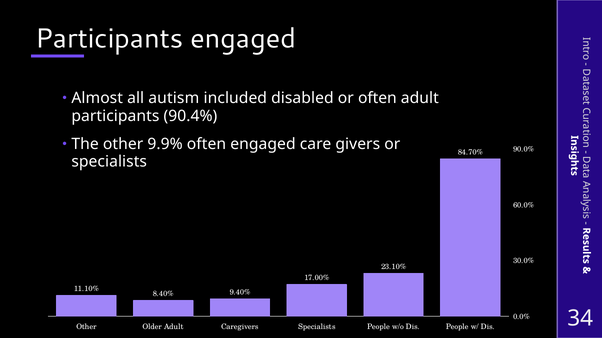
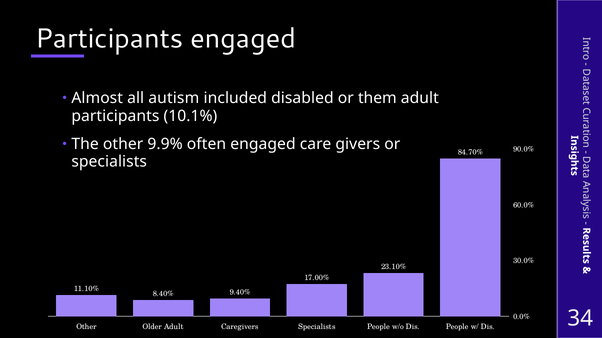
or often: often -> them (377, 98)
90.4%: 90.4% -> 10.1% (190, 116)
